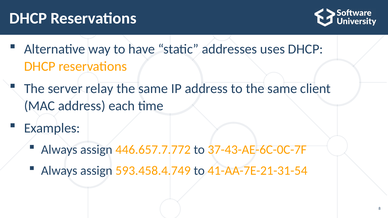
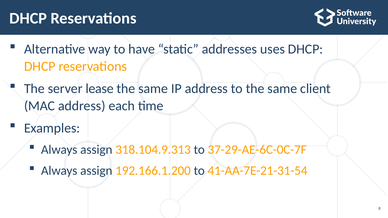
relay: relay -> lease (100, 89)
446.657.7.772: 446.657.7.772 -> 318.104.9.313 (153, 150)
37-43-AE-6C-0C-7F: 37-43-AE-6C-0C-7F -> 37-29-AE-6C-0C-7F (257, 150)
593.458.4.749: 593.458.4.749 -> 192.166.1.200 (153, 171)
